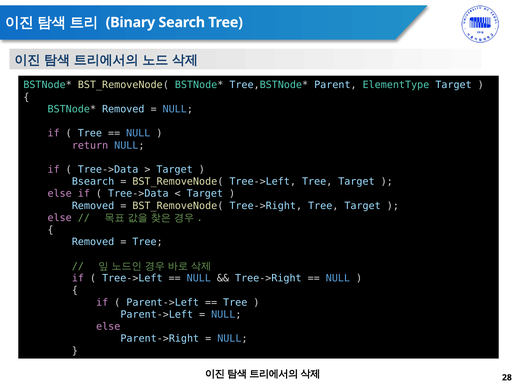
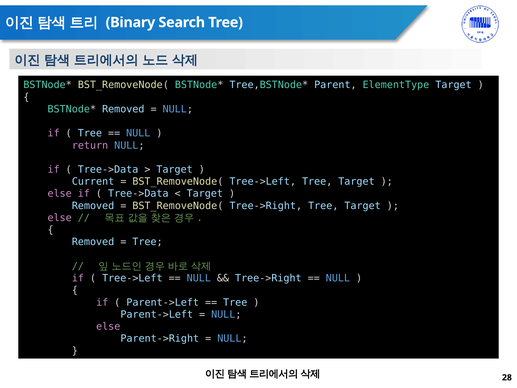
Bsearch: Bsearch -> Current (93, 181)
